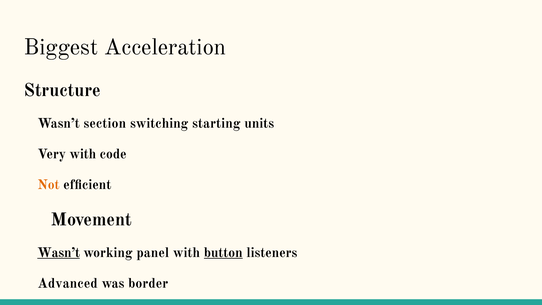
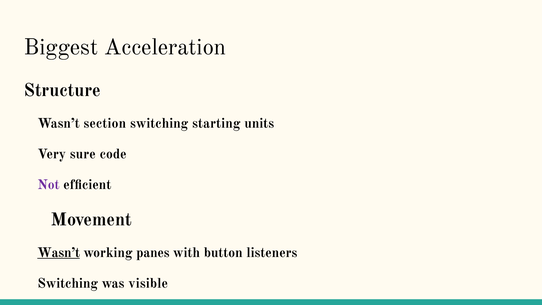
Very with: with -> sure (83, 154)
Not colour: orange -> purple (48, 185)
panel: panel -> panes (153, 252)
button underline: present -> none (223, 252)
Advanced: Advanced -> Switching (68, 283)
border: border -> visible (148, 283)
